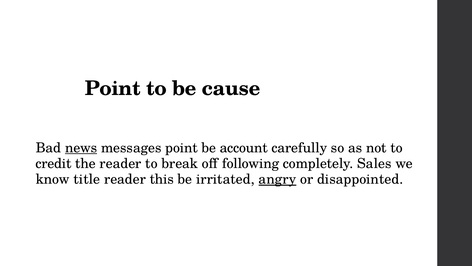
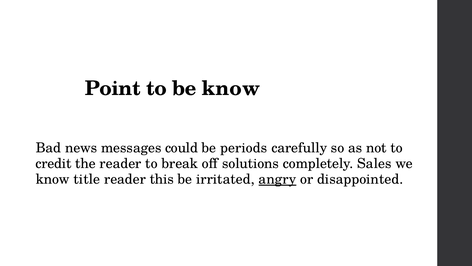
be cause: cause -> know (231, 88)
news underline: present -> none (81, 148)
messages point: point -> could (182, 148)
account: account -> periods (244, 148)
following: following -> solutions (251, 163)
